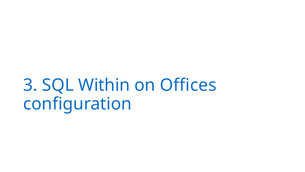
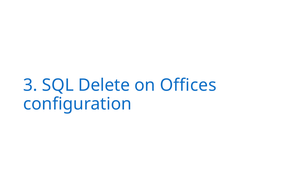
Within: Within -> Delete (104, 85)
